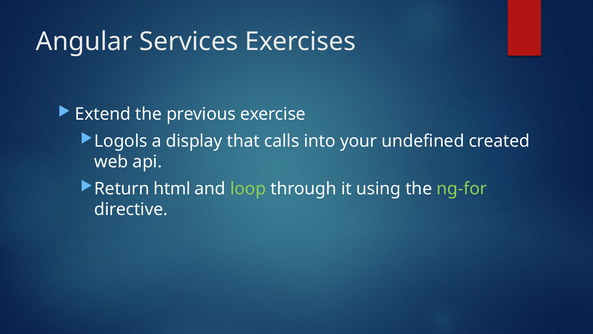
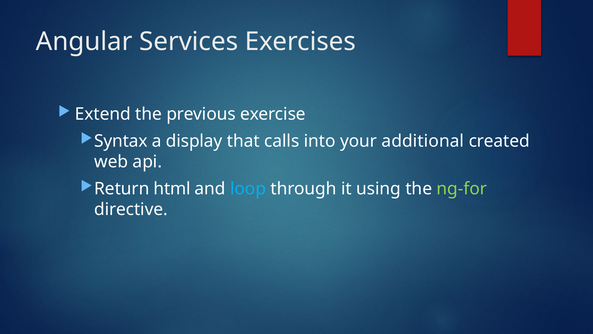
Logols: Logols -> Syntax (121, 141)
undefined: undefined -> additional (423, 141)
loop colour: light green -> light blue (248, 189)
